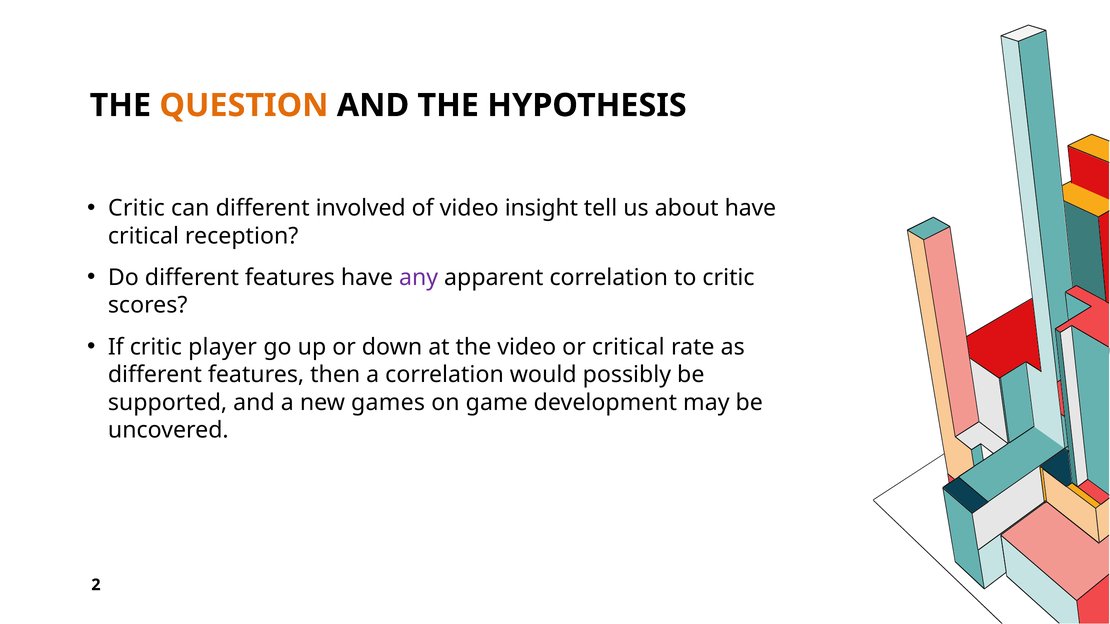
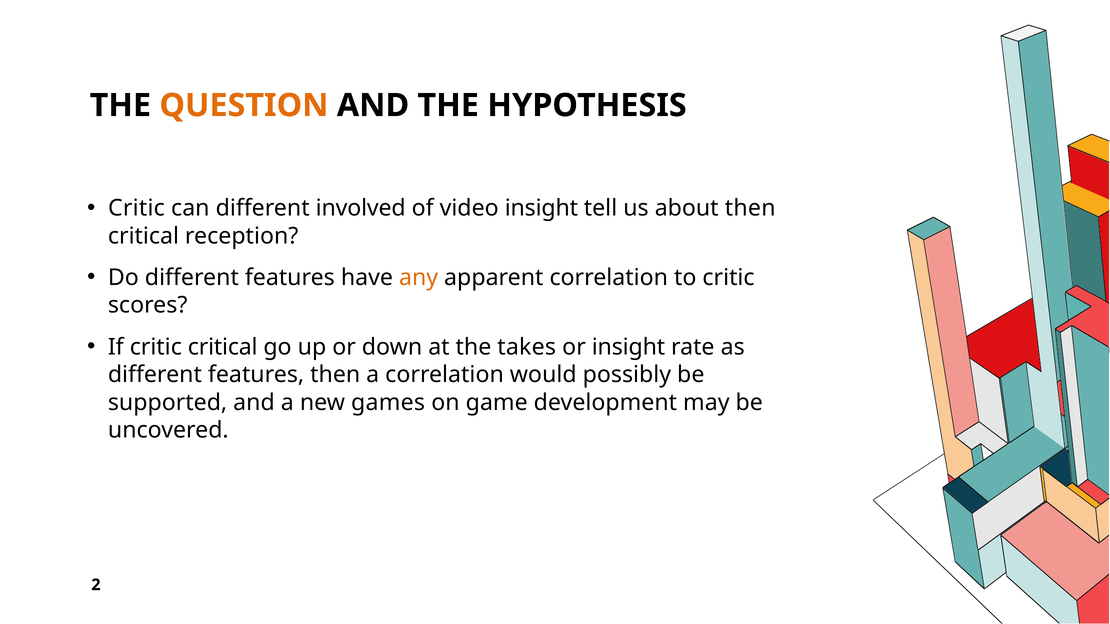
about have: have -> then (750, 208)
any colour: purple -> orange (419, 278)
critic player: player -> critical (223, 347)
the video: video -> takes (527, 347)
or critical: critical -> insight (628, 347)
